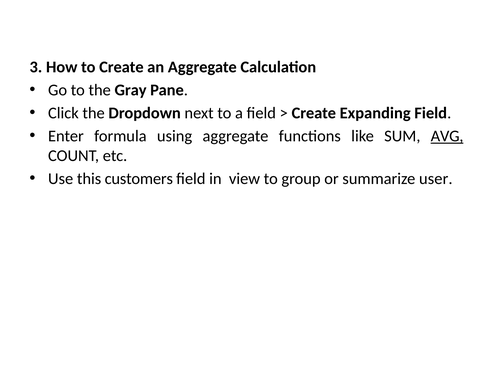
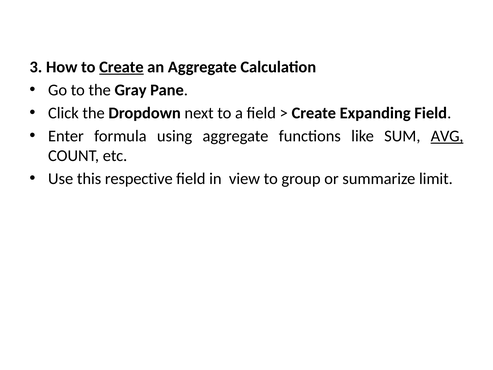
Create underline: none -> present (121, 67)
customers: customers -> respective (139, 179)
user: user -> limit (436, 179)
